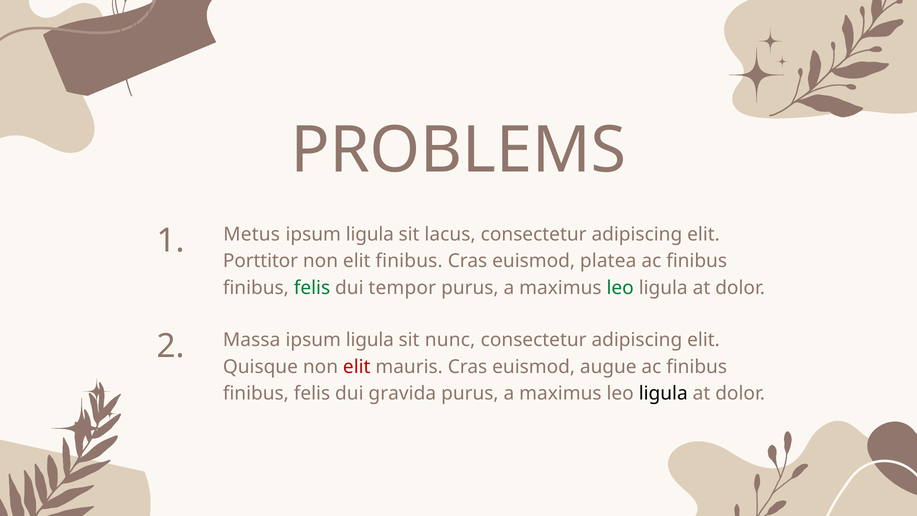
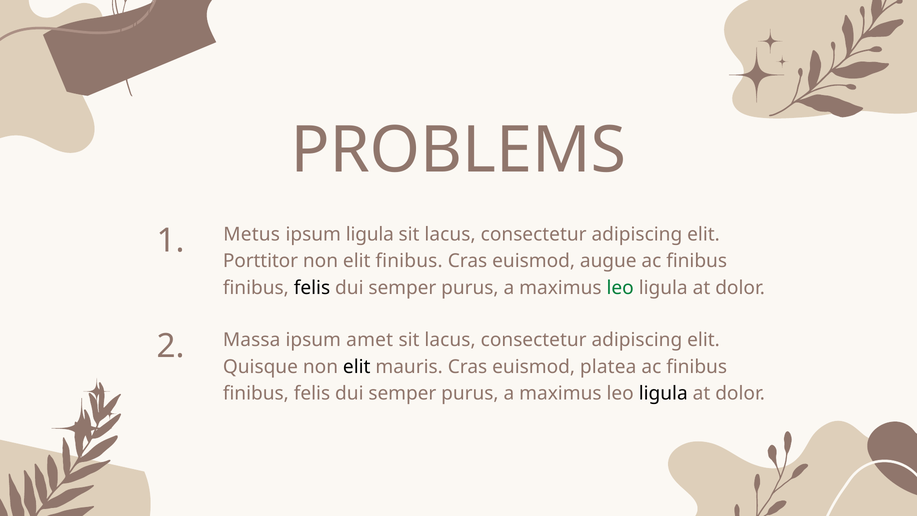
platea: platea -> augue (608, 261)
felis colour: green -> black (312, 288)
tempor: tempor -> semper (402, 288)
ligula: ligula -> amet (370, 340)
nunc: nunc -> lacus (450, 340)
elit colour: red -> black (357, 367)
augue: augue -> platea (608, 367)
gravida: gravida -> semper (402, 393)
